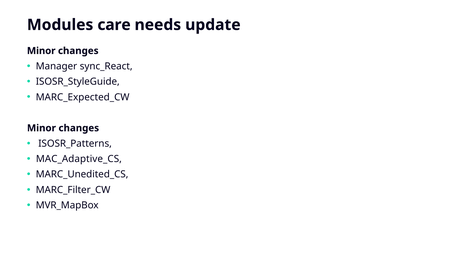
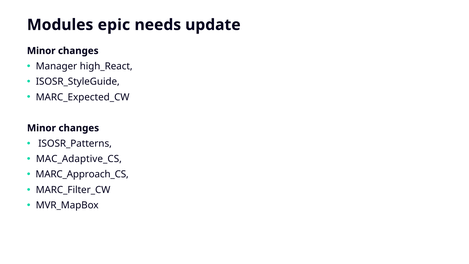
care: care -> epic (114, 25)
sync_React: sync_React -> high_React (106, 66)
MARC_Unedited_CS: MARC_Unedited_CS -> MARC_Approach_CS (82, 174)
